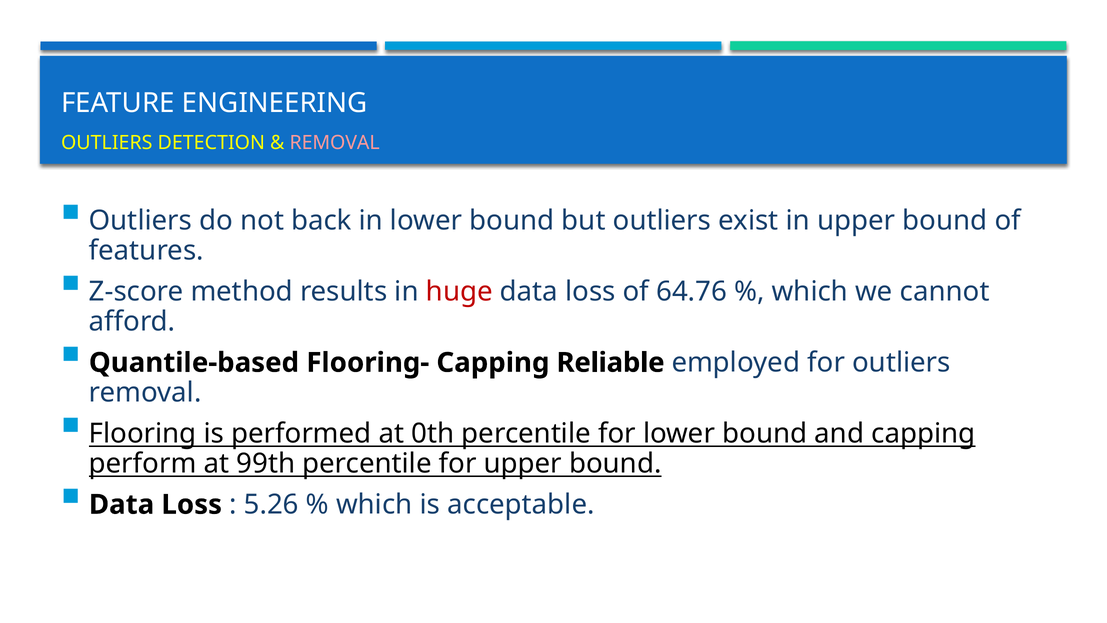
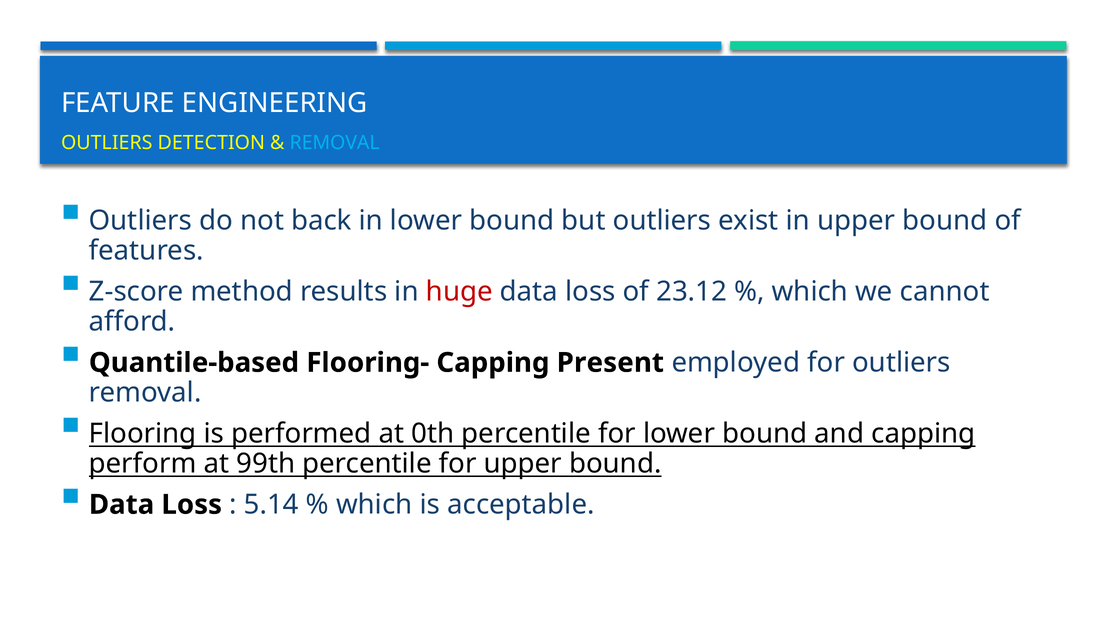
REMOVAL colour: pink -> light blue (335, 143)
64.76: 64.76 -> 23.12 (692, 292)
Reliable: Reliable -> Present (610, 363)
5.26: 5.26 -> 5.14 (271, 505)
